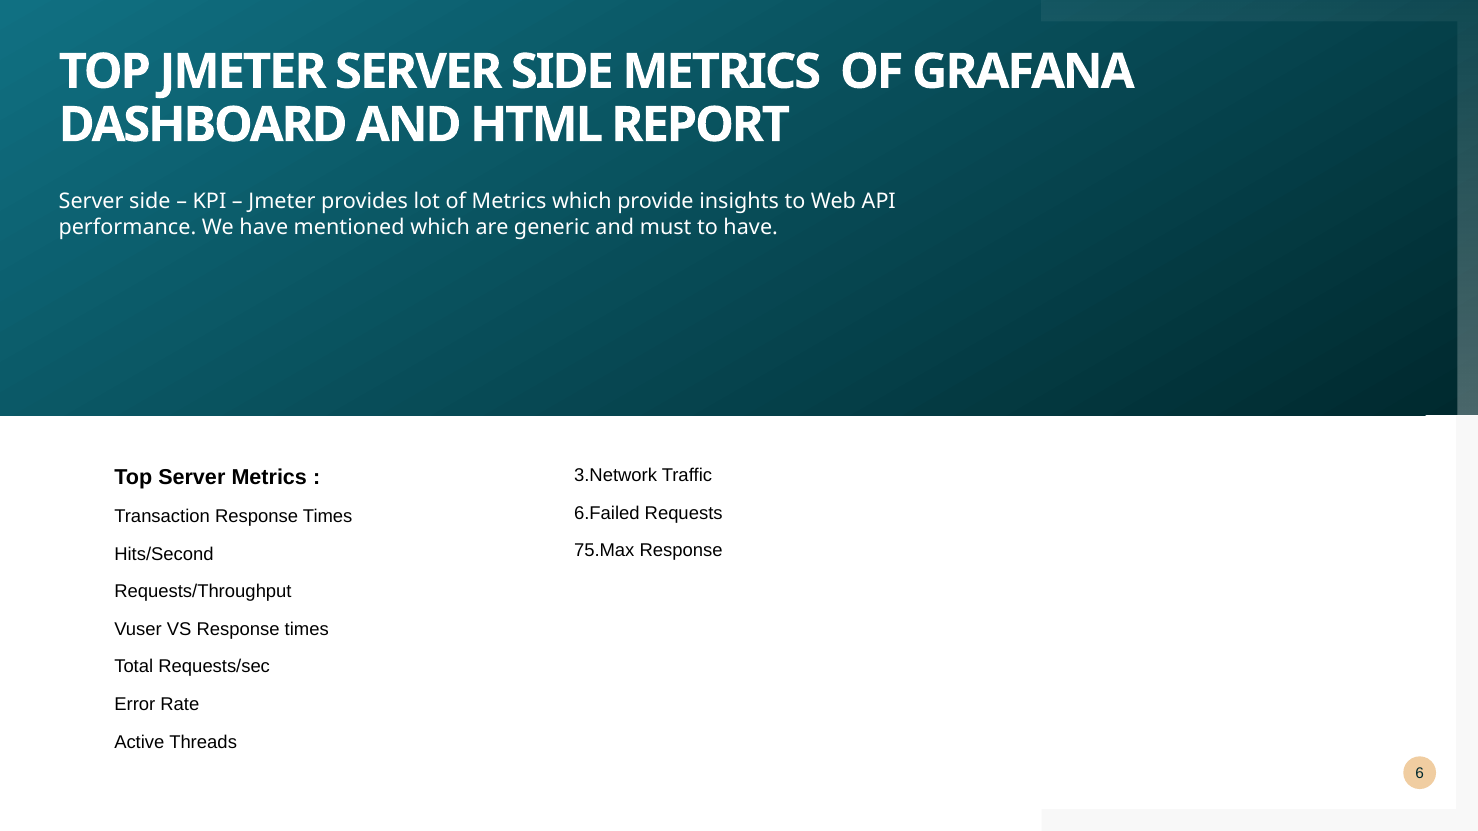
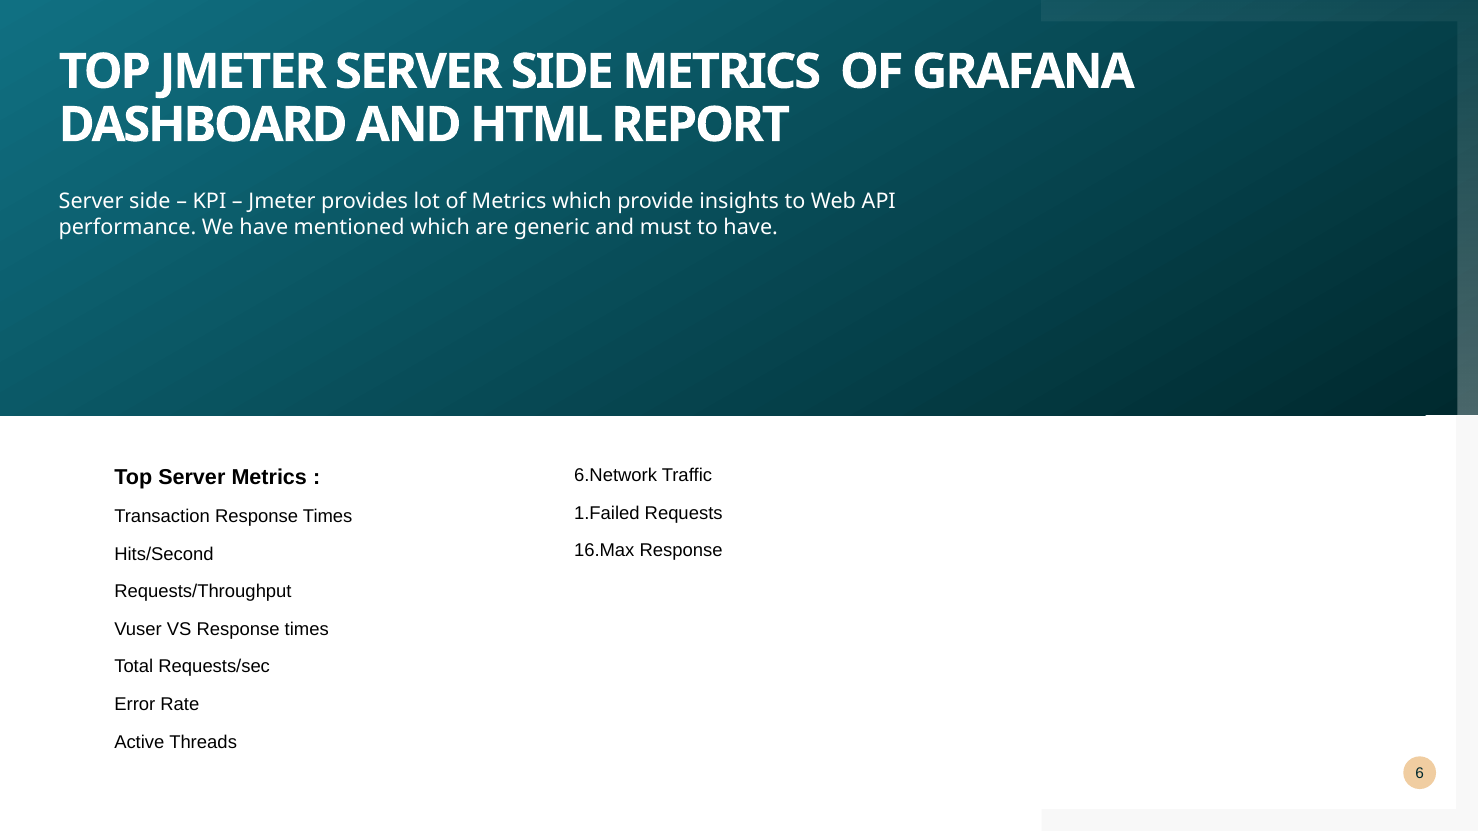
3.Network: 3.Network -> 6.Network (616, 476)
6.Failed: 6.Failed -> 1.Failed (607, 513)
75.Max: 75.Max -> 16.Max (604, 551)
